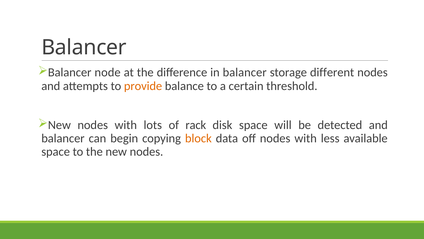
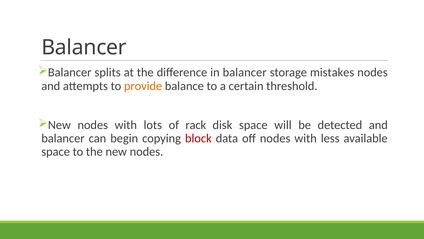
node: node -> splits (108, 72)
different: different -> mistakes (332, 72)
block colour: orange -> red (198, 138)
